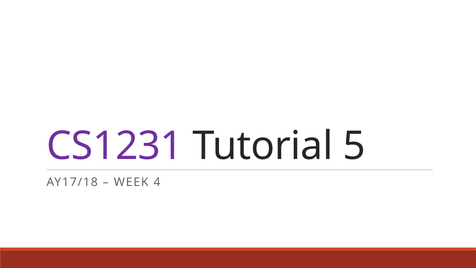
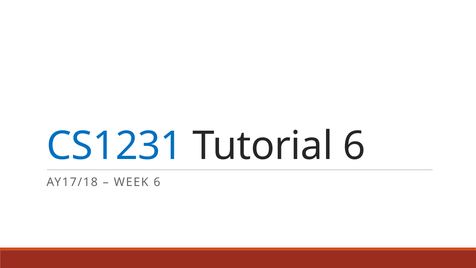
CS1231 colour: purple -> blue (115, 146)
Tutorial 5: 5 -> 6 (354, 146)
WEEK 4: 4 -> 6 (157, 182)
